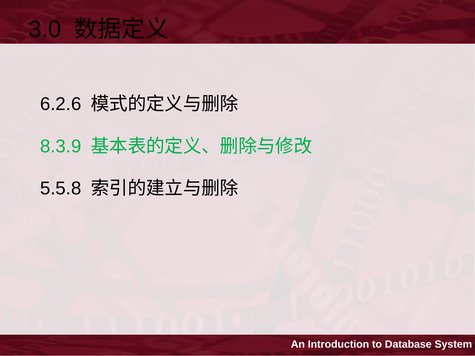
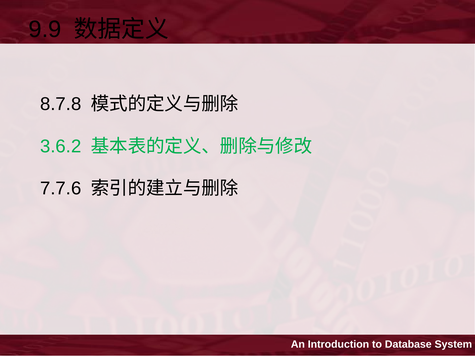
3.0: 3.0 -> 9.9 (45, 29)
6.2.6: 6.2.6 -> 8.7.8 (61, 104)
8.3.9: 8.3.9 -> 3.6.2 (61, 146)
5.5.8: 5.5.8 -> 7.7.6 (61, 189)
